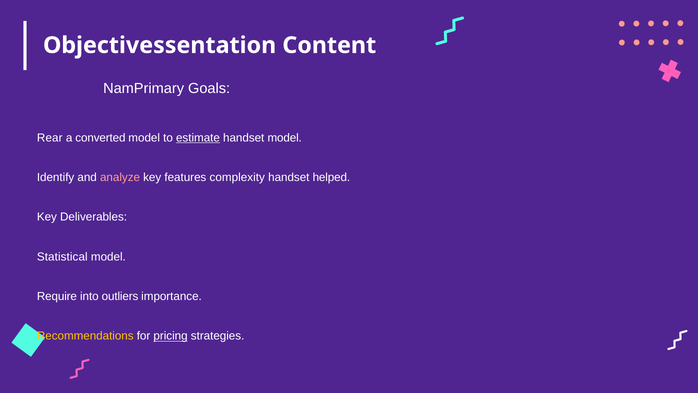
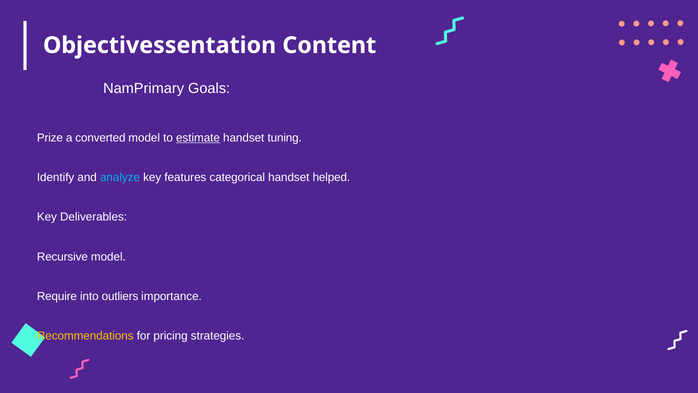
Rear: Rear -> Prize (50, 138)
handset model: model -> tuning (285, 138)
analyze colour: pink -> light blue (120, 177)
complexity: complexity -> categorical (237, 177)
Statistical: Statistical -> Recursive (62, 257)
pricing underline: present -> none (171, 336)
